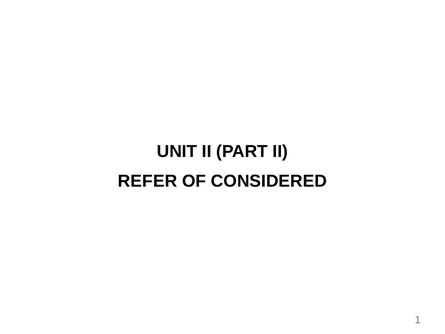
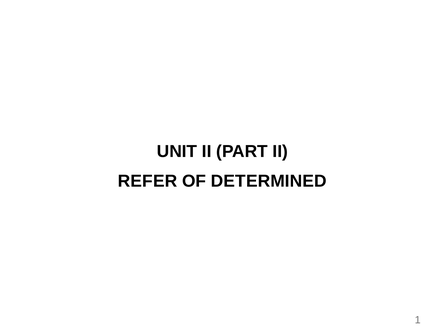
CONSIDERED: CONSIDERED -> DETERMINED (269, 181)
